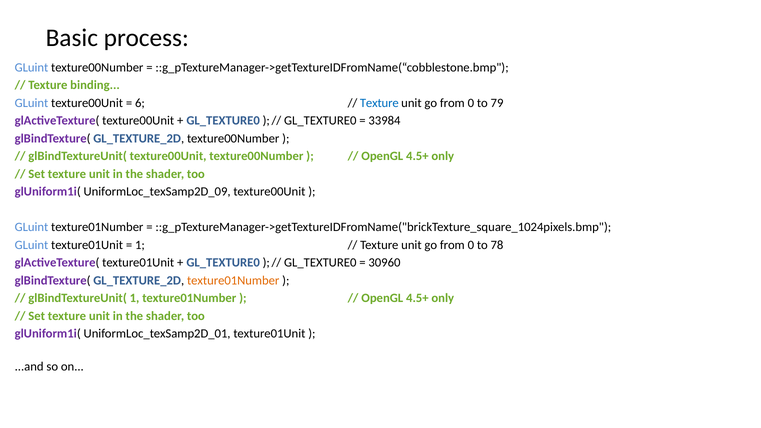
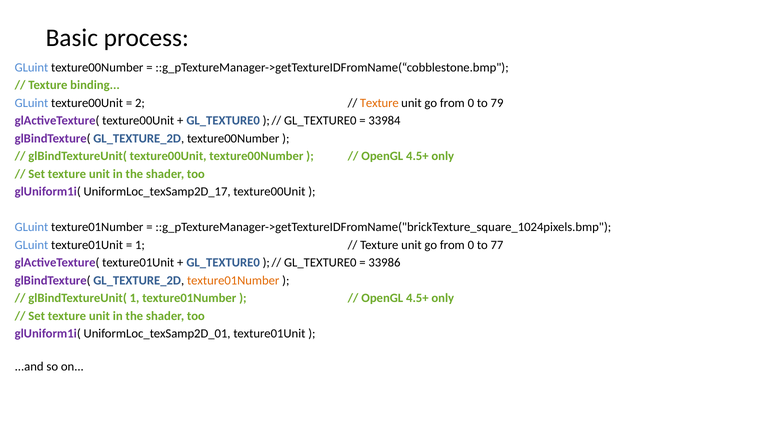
6: 6 -> 2 (140, 103)
Texture colour: blue -> orange (379, 103)
UniformLoc_texSamp2D_09: UniformLoc_texSamp2D_09 -> UniformLoc_texSamp2D_17 (157, 192)
78: 78 -> 77 (497, 245)
30960: 30960 -> 33986 (384, 263)
